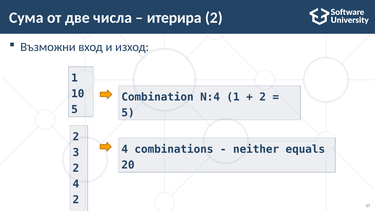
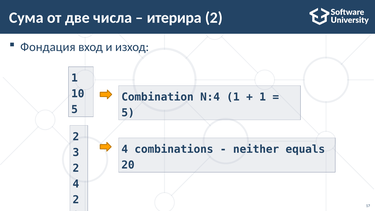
Възможни: Възможни -> Фондация (48, 47)
2: 2 -> 1 (263, 97)
